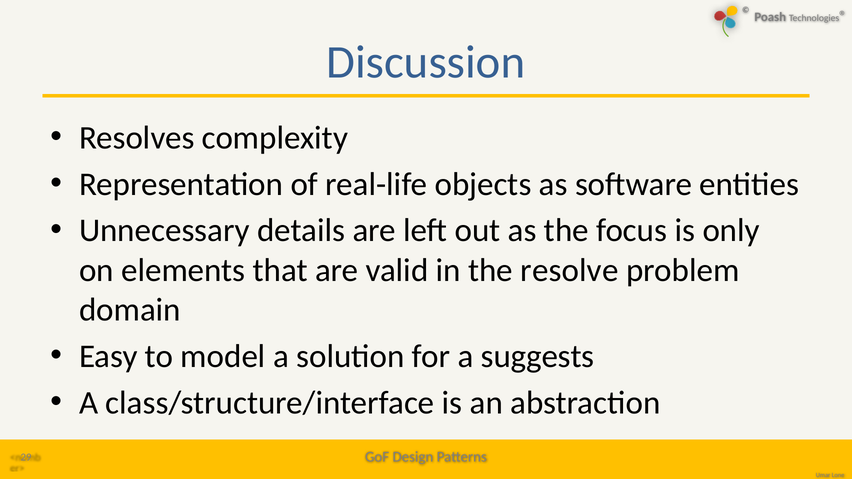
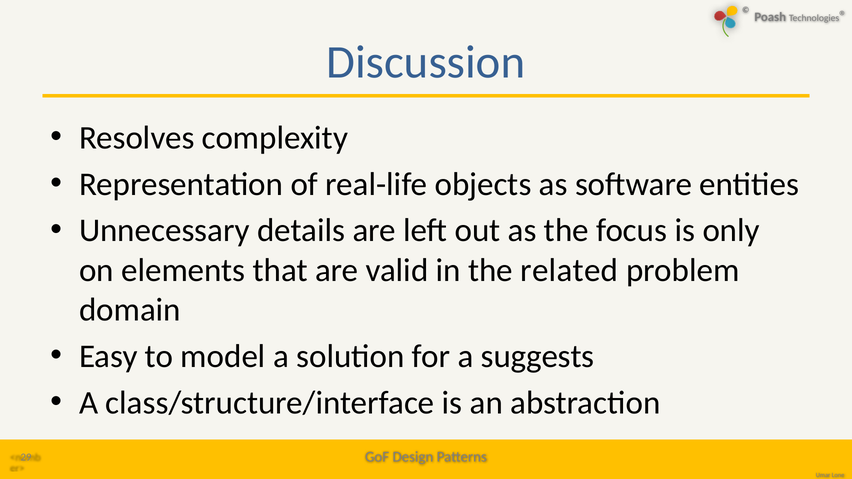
resolve: resolve -> related (569, 270)
